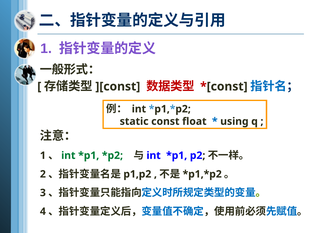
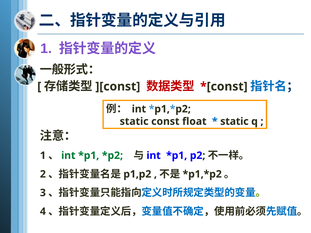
using: using -> static (234, 122)
